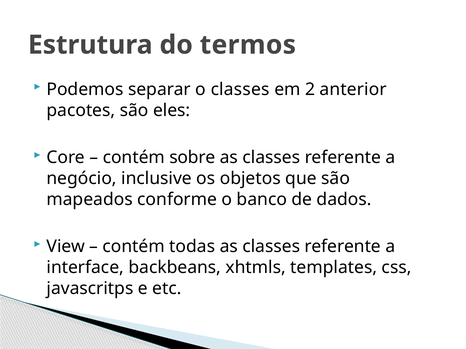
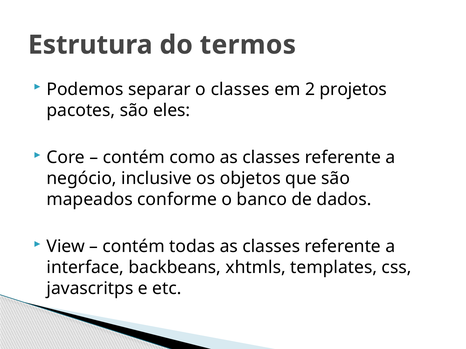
anterior: anterior -> projetos (353, 90)
sobre: sobre -> como (192, 158)
